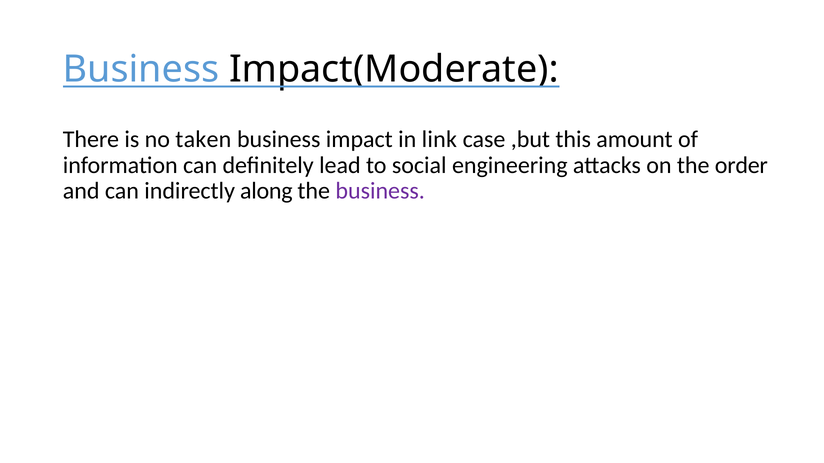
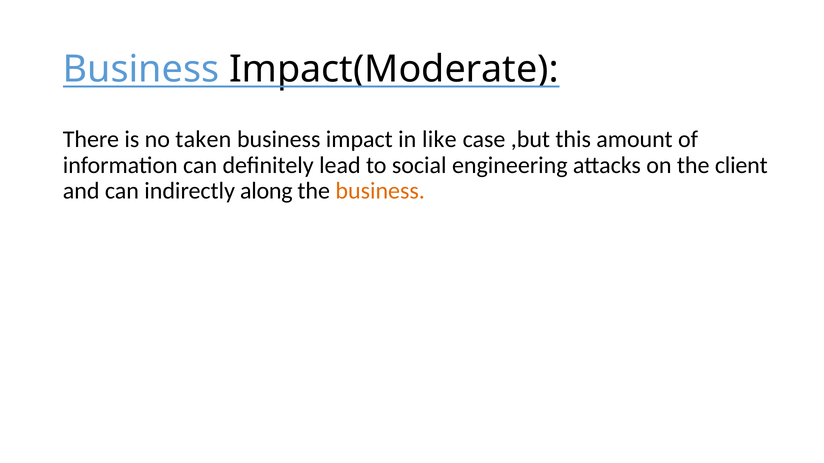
link: link -> like (439, 139)
order: order -> client (741, 165)
business colour: purple -> orange (380, 191)
